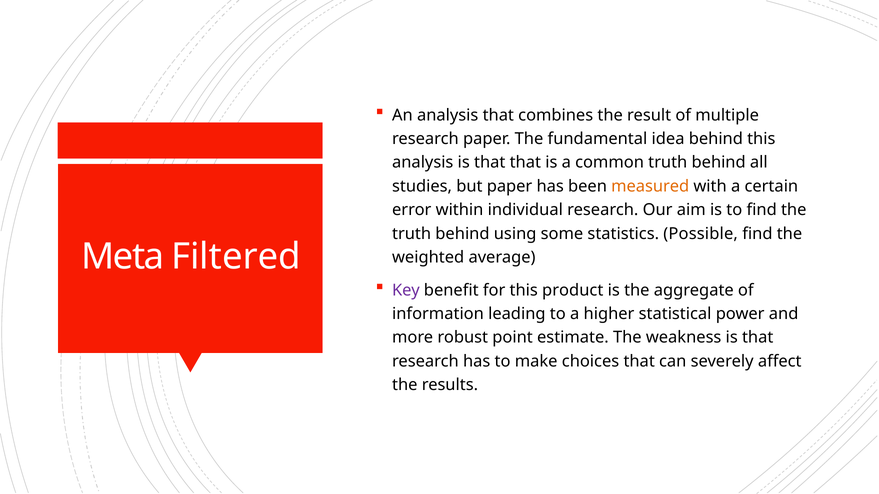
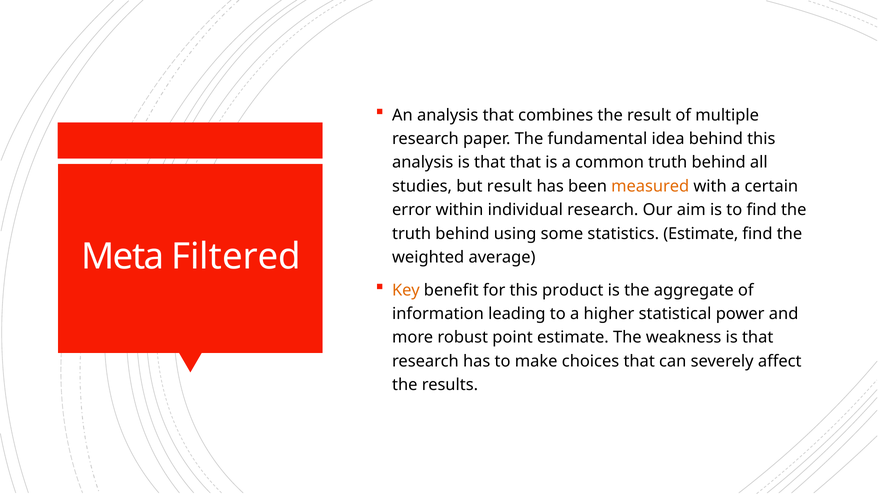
but paper: paper -> result (509, 186)
statistics Possible: Possible -> Estimate (701, 234)
Key colour: purple -> orange (406, 290)
